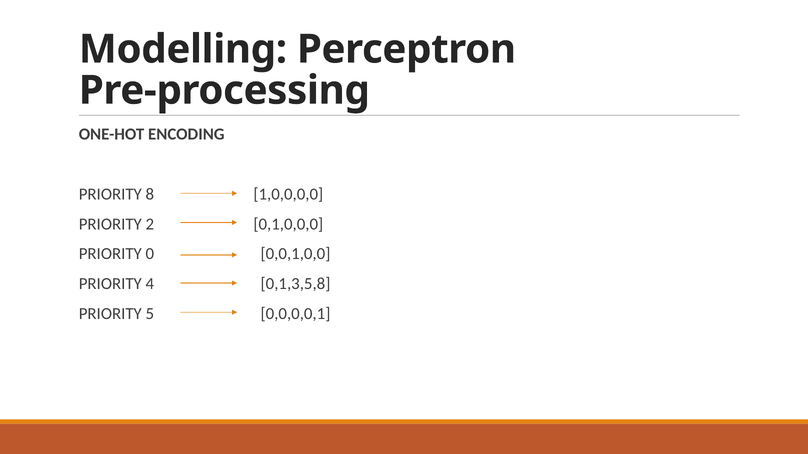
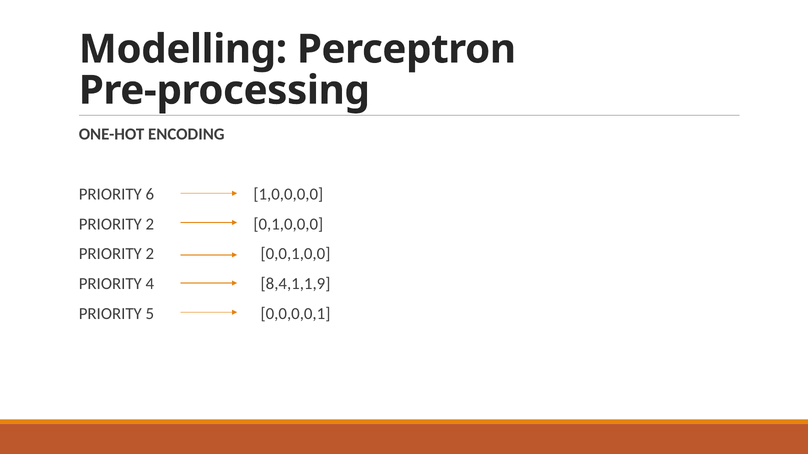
8: 8 -> 6 (150, 194)
0: 0 -> 2 (150, 254)
0,1,3,5,8: 0,1,3,5,8 -> 8,4,1,1,9 (295, 284)
